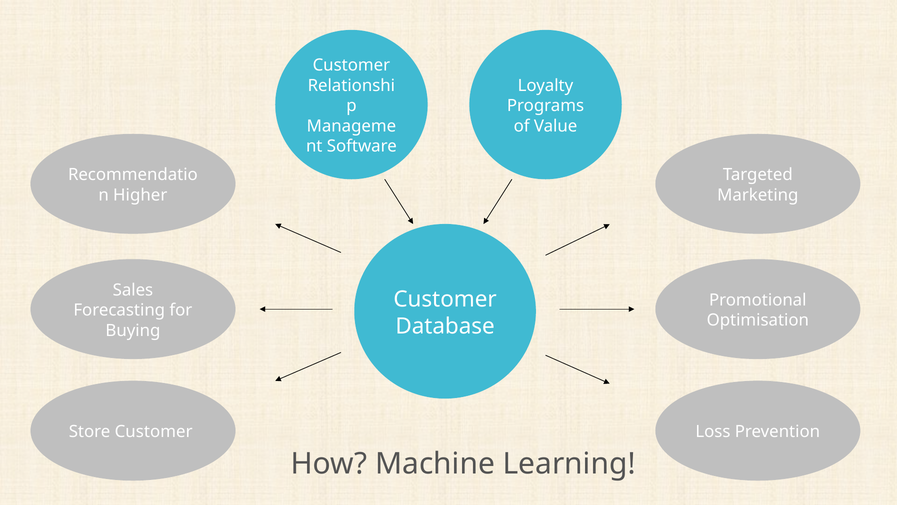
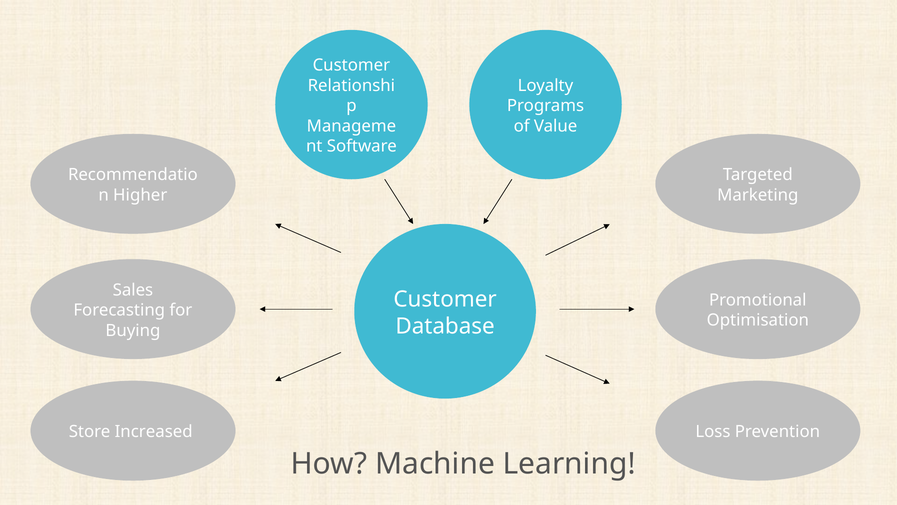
Store Customer: Customer -> Increased (154, 431)
